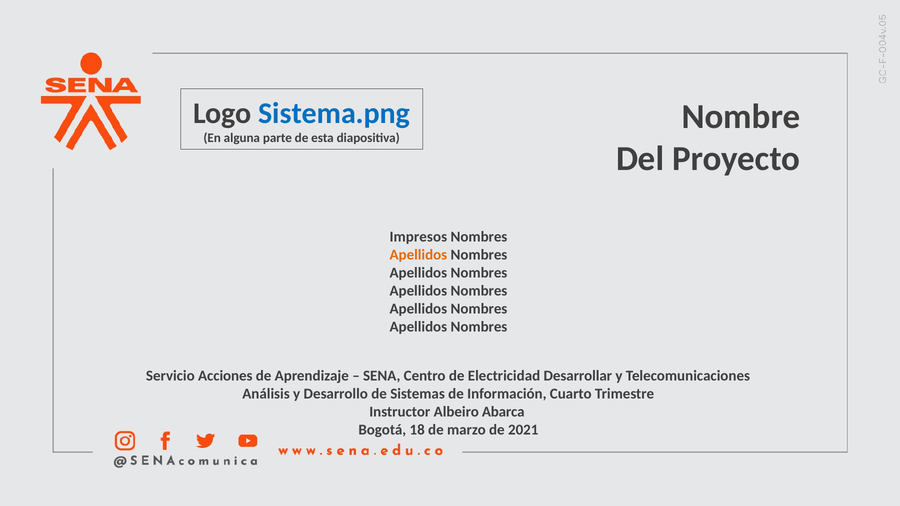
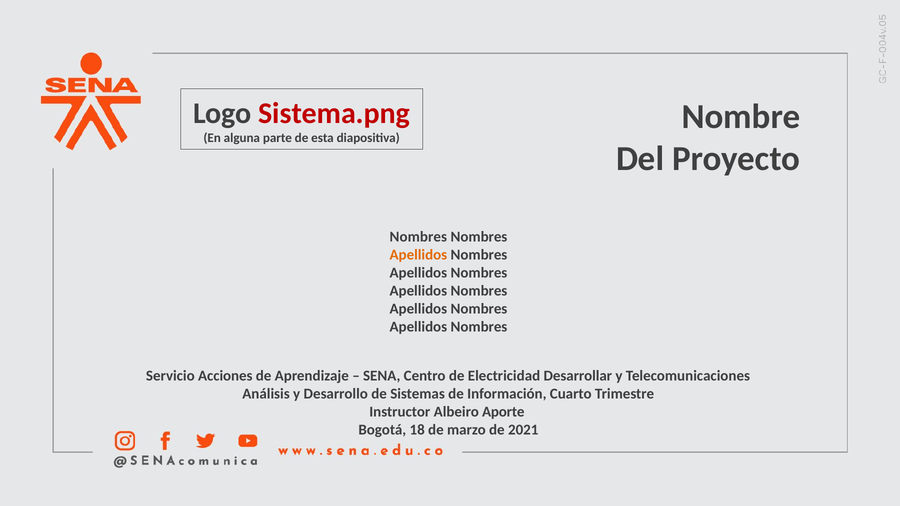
Sistema.png colour: blue -> red (334, 113)
Impresos: Impresos -> Nombres (418, 237)
Abarca: Abarca -> Aporte (503, 412)
